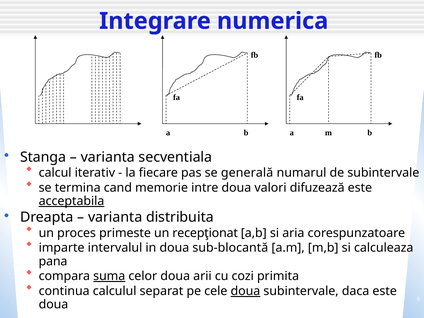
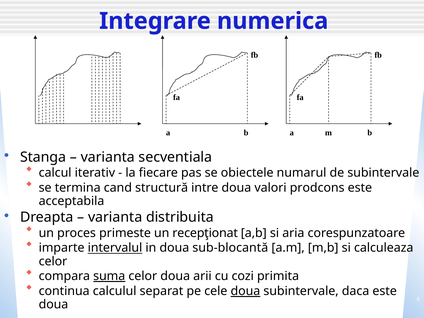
generală: generală -> obiectele (247, 173)
memorie: memorie -> structură (162, 188)
difuzează: difuzează -> prodcons (317, 188)
acceptabila underline: present -> none (72, 201)
intervalul underline: none -> present (115, 248)
pana: pana -> celor (53, 261)
